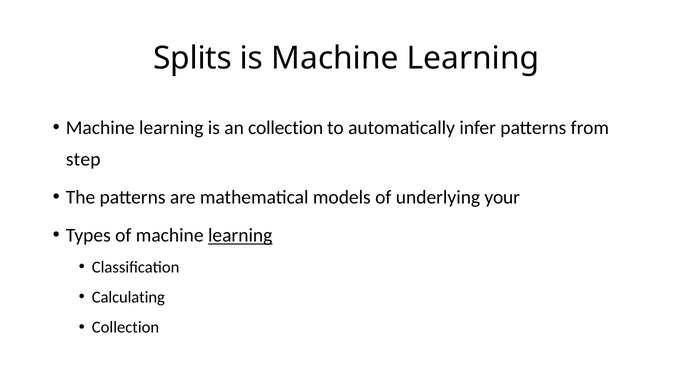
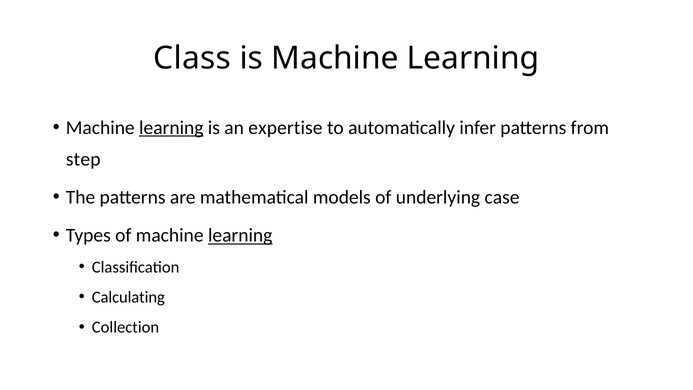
Splits: Splits -> Class (192, 58)
learning underline: none -> present (171, 128)
an collection: collection -> expertise (285, 128)
your: your -> case (502, 197)
